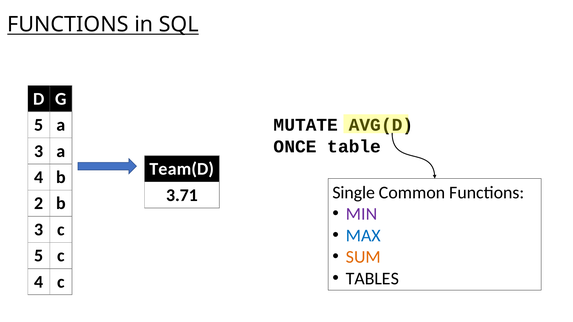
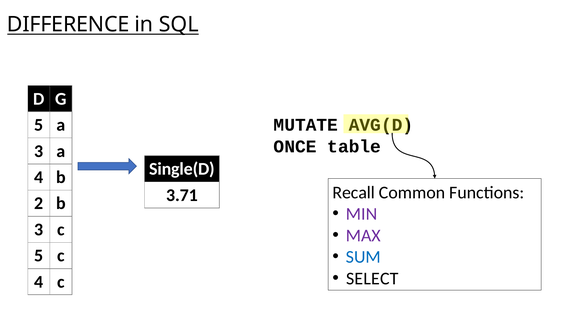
FUNCTIONS: FUNCTIONS -> DIFFERENCE (68, 24)
Team(D: Team(D -> Single(D (182, 169)
Single: Single -> Recall (354, 193)
MAX colour: blue -> purple (363, 236)
SUM colour: orange -> blue (363, 257)
TABLES: TABLES -> SELECT (372, 279)
